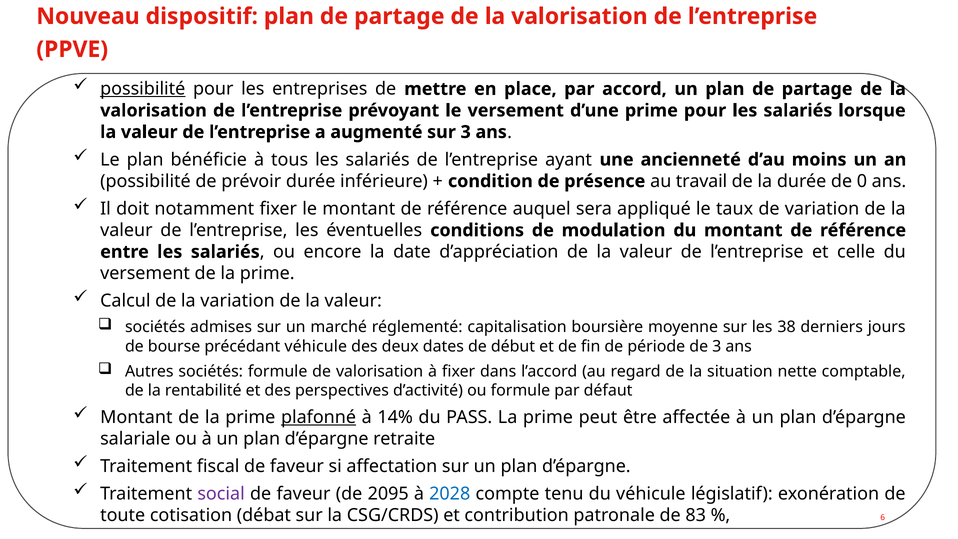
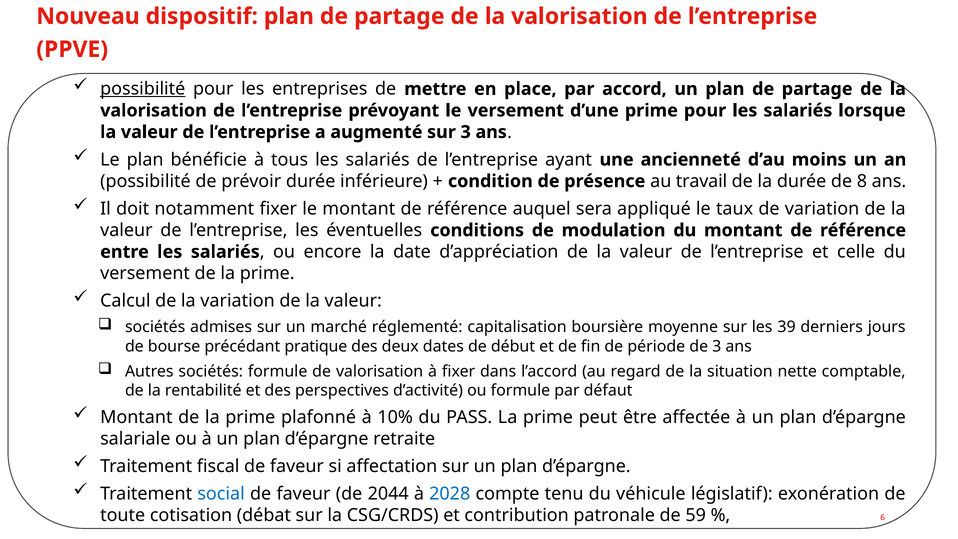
0: 0 -> 8 (862, 181)
38: 38 -> 39 (787, 327)
précédant véhicule: véhicule -> pratique (316, 346)
plafonné underline: present -> none (319, 417)
14%: 14% -> 10% (395, 417)
social colour: purple -> blue (221, 494)
2095: 2095 -> 2044 (388, 494)
83: 83 -> 59 (696, 515)
